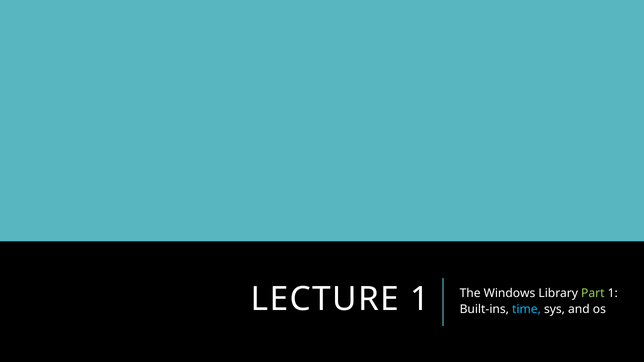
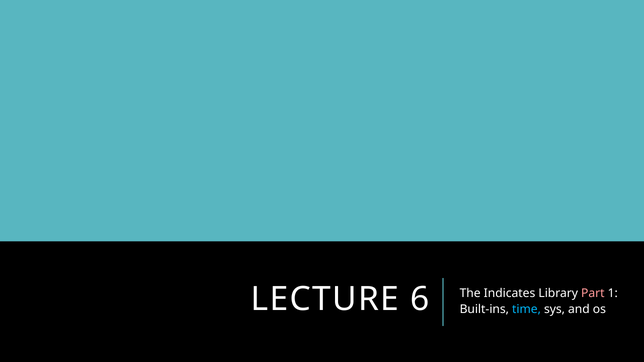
LECTURE 1: 1 -> 6 (420, 299)
Windows: Windows -> Indicates (510, 294)
Part colour: light green -> pink (593, 294)
